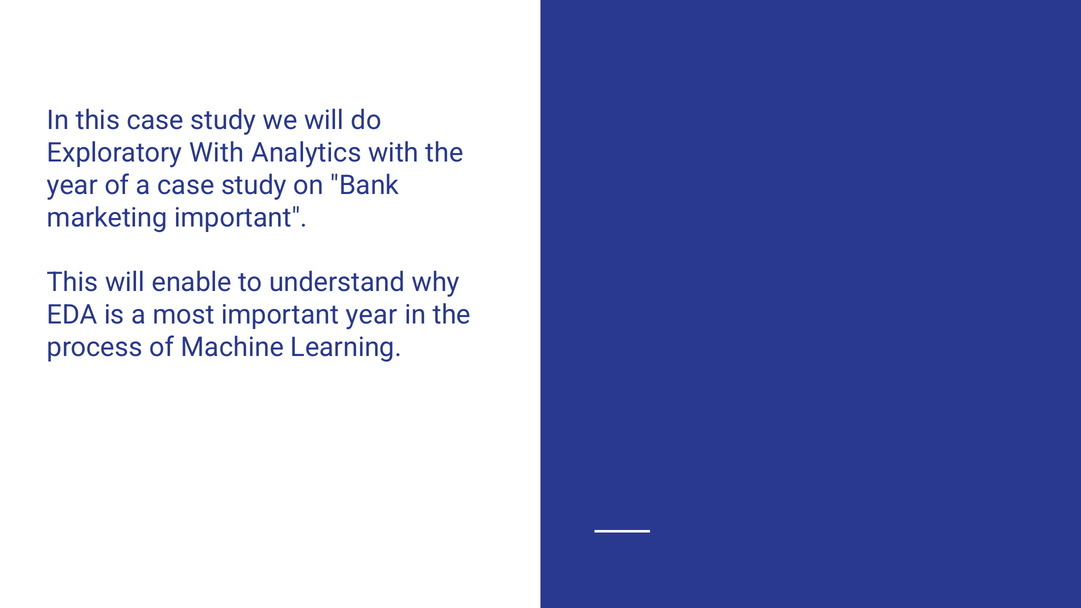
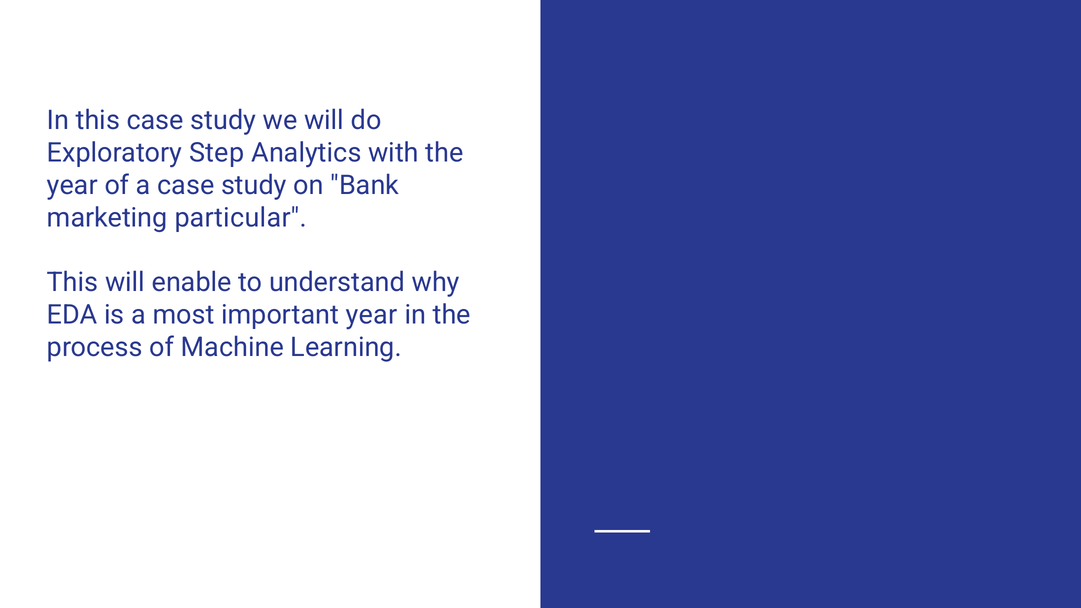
Exploratory With: With -> Step (217, 153)
marketing important: important -> particular (241, 218)
